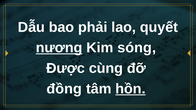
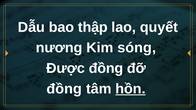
phải: phải -> thập (93, 27)
nương underline: present -> none (59, 48)
Được cùng: cùng -> đồng (106, 68)
